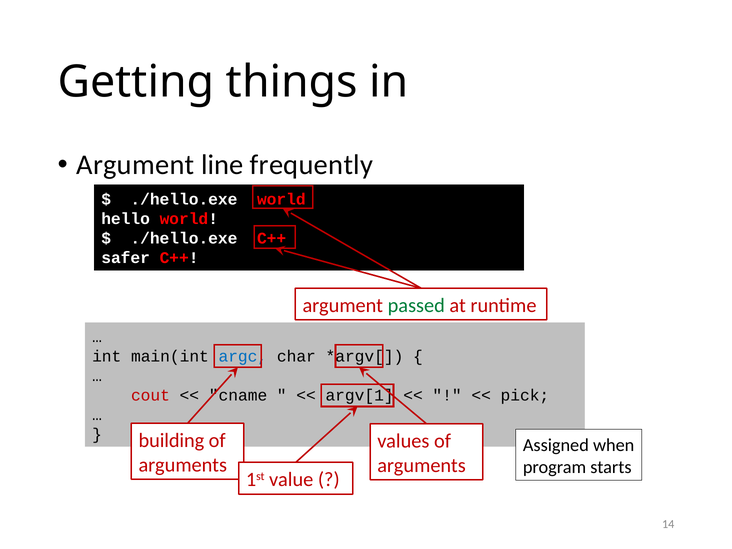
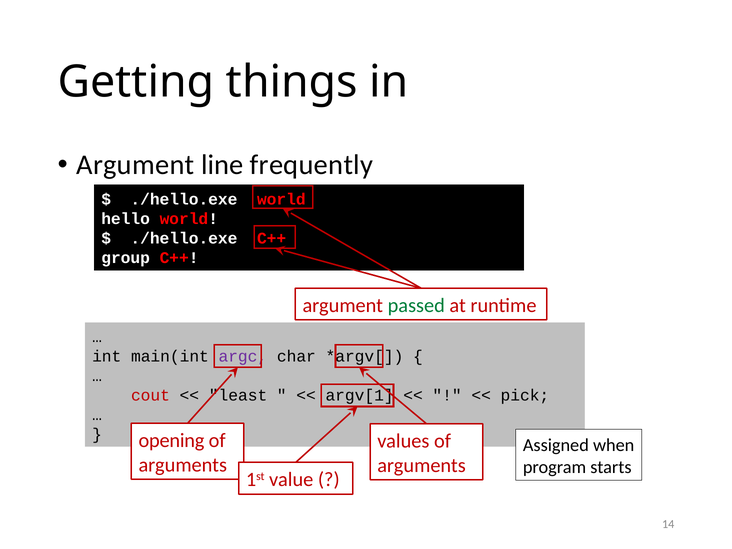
safer: safer -> group (126, 258)
argc colour: blue -> purple (243, 356)
cname: cname -> least (238, 395)
building: building -> opening (171, 440)
